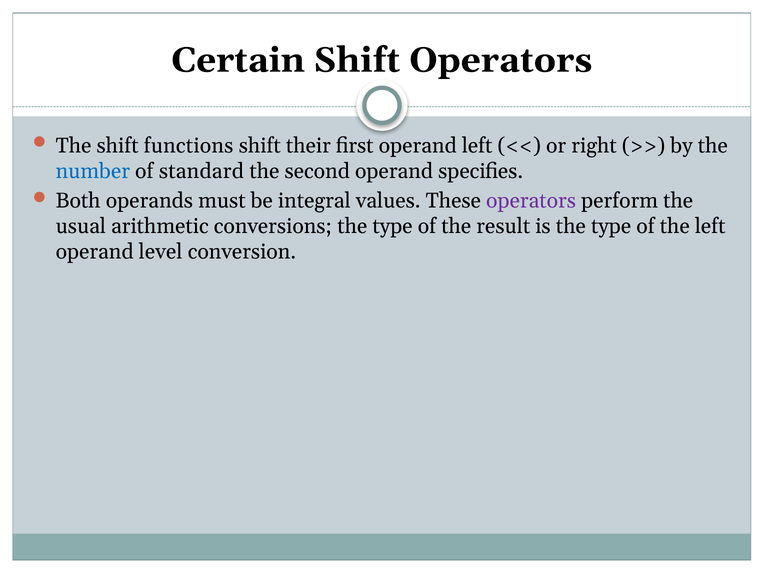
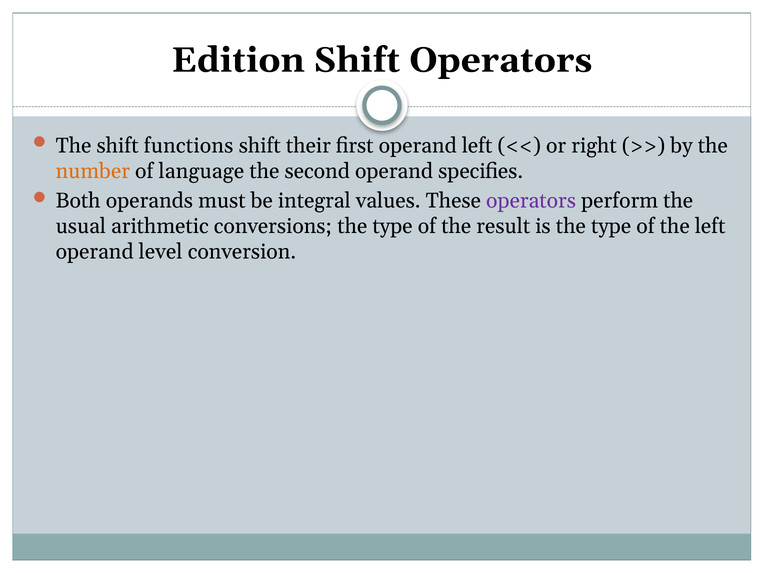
Certain: Certain -> Edition (238, 60)
number colour: blue -> orange (93, 171)
standard: standard -> language (201, 171)
